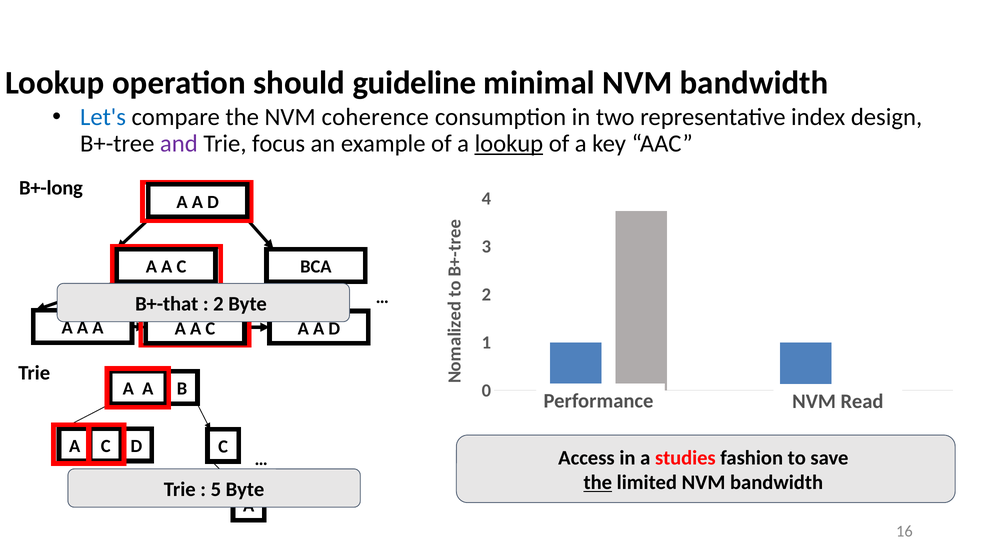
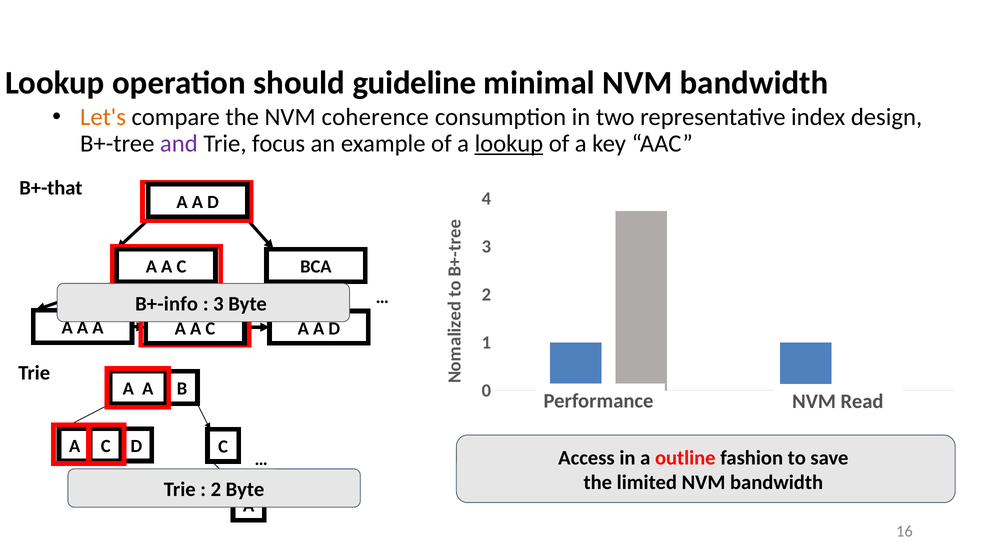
Let's colour: blue -> orange (103, 117)
B+-long: B+-long -> B+-that (51, 188)
B+-that: B+-that -> B+-info (167, 304)
2: 2 -> 3 (218, 304)
studies: studies -> outline (685, 458)
the underline: present -> none (598, 482)
5: 5 -> 2 (216, 489)
